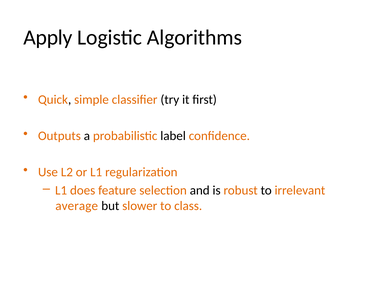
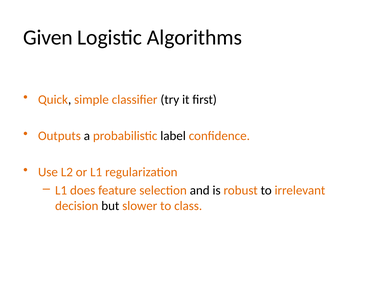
Apply: Apply -> Given (48, 38)
average: average -> decision (77, 206)
